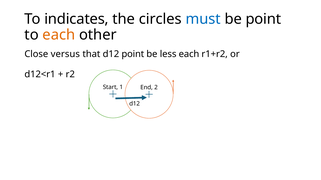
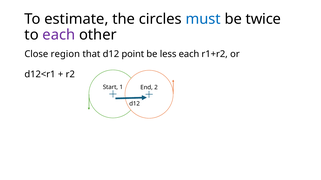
indicates: indicates -> estimate (76, 19)
be point: point -> twice (263, 19)
each colour: orange -> purple (59, 35)
versus: versus -> region (65, 54)
